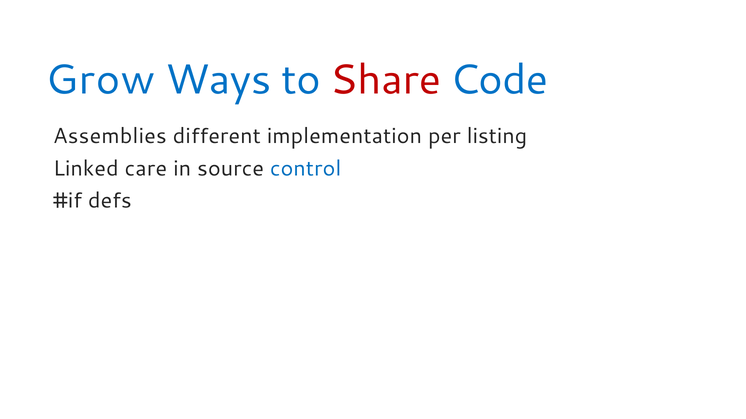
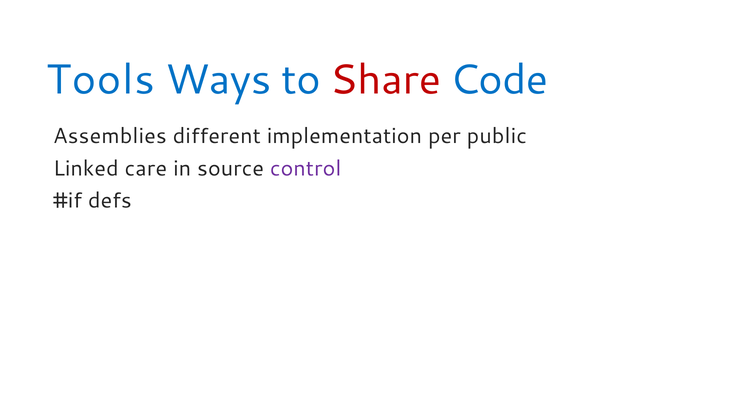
Grow: Grow -> Tools (101, 80)
listing: listing -> public (497, 136)
control colour: blue -> purple (306, 169)
